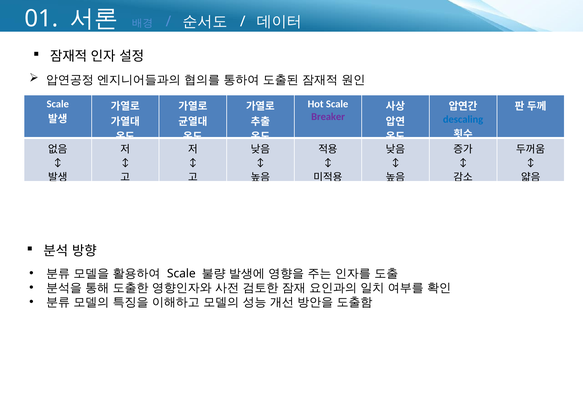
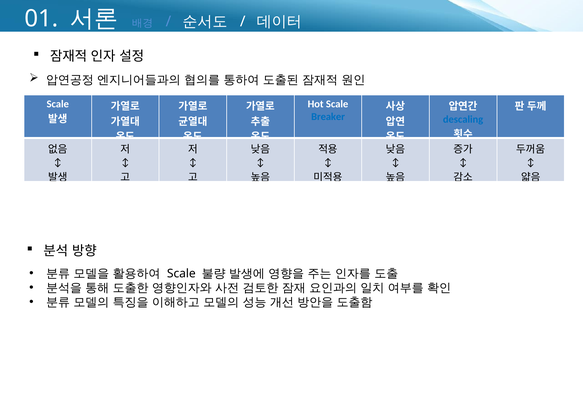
Breaker colour: purple -> blue (328, 117)
